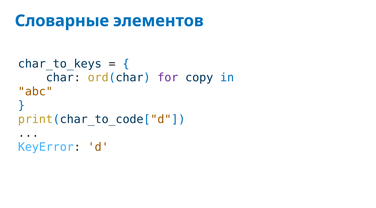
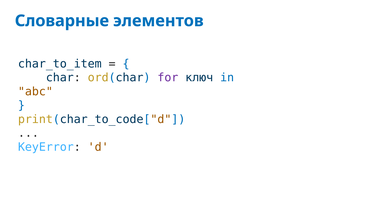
char_to_keys: char_to_keys -> char_to_item (60, 64)
copy: copy -> ключ (199, 78)
